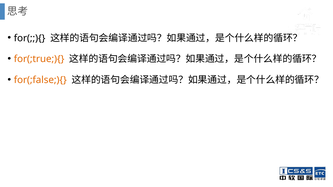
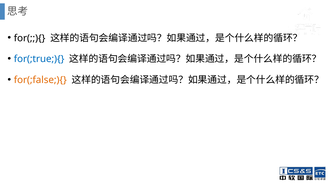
for(;true;){ colour: orange -> blue (39, 59)
